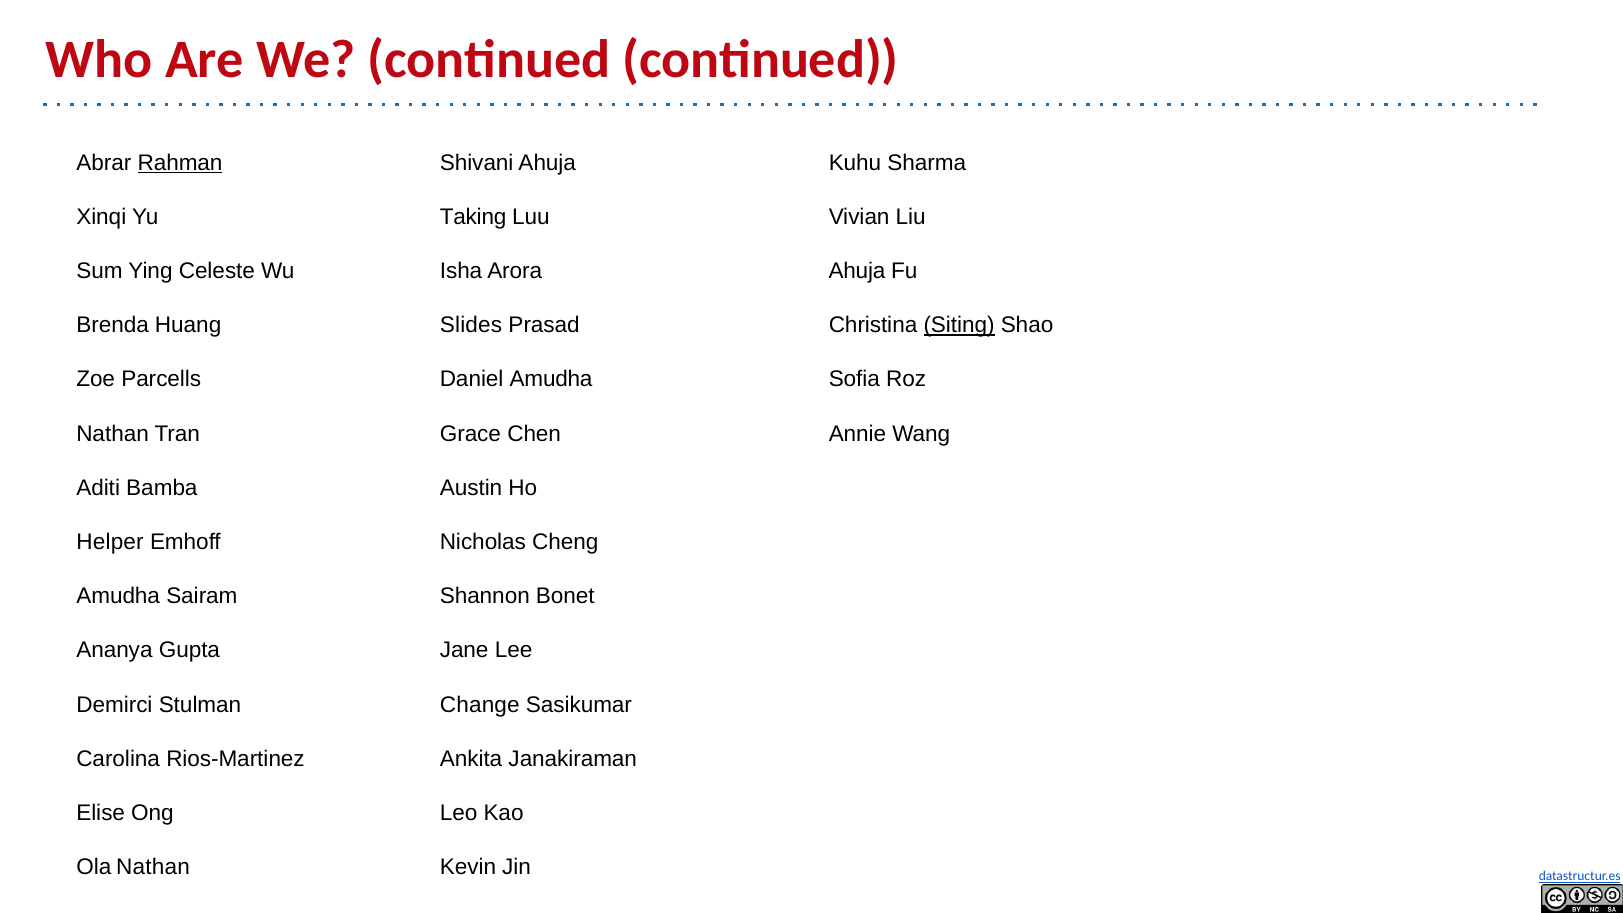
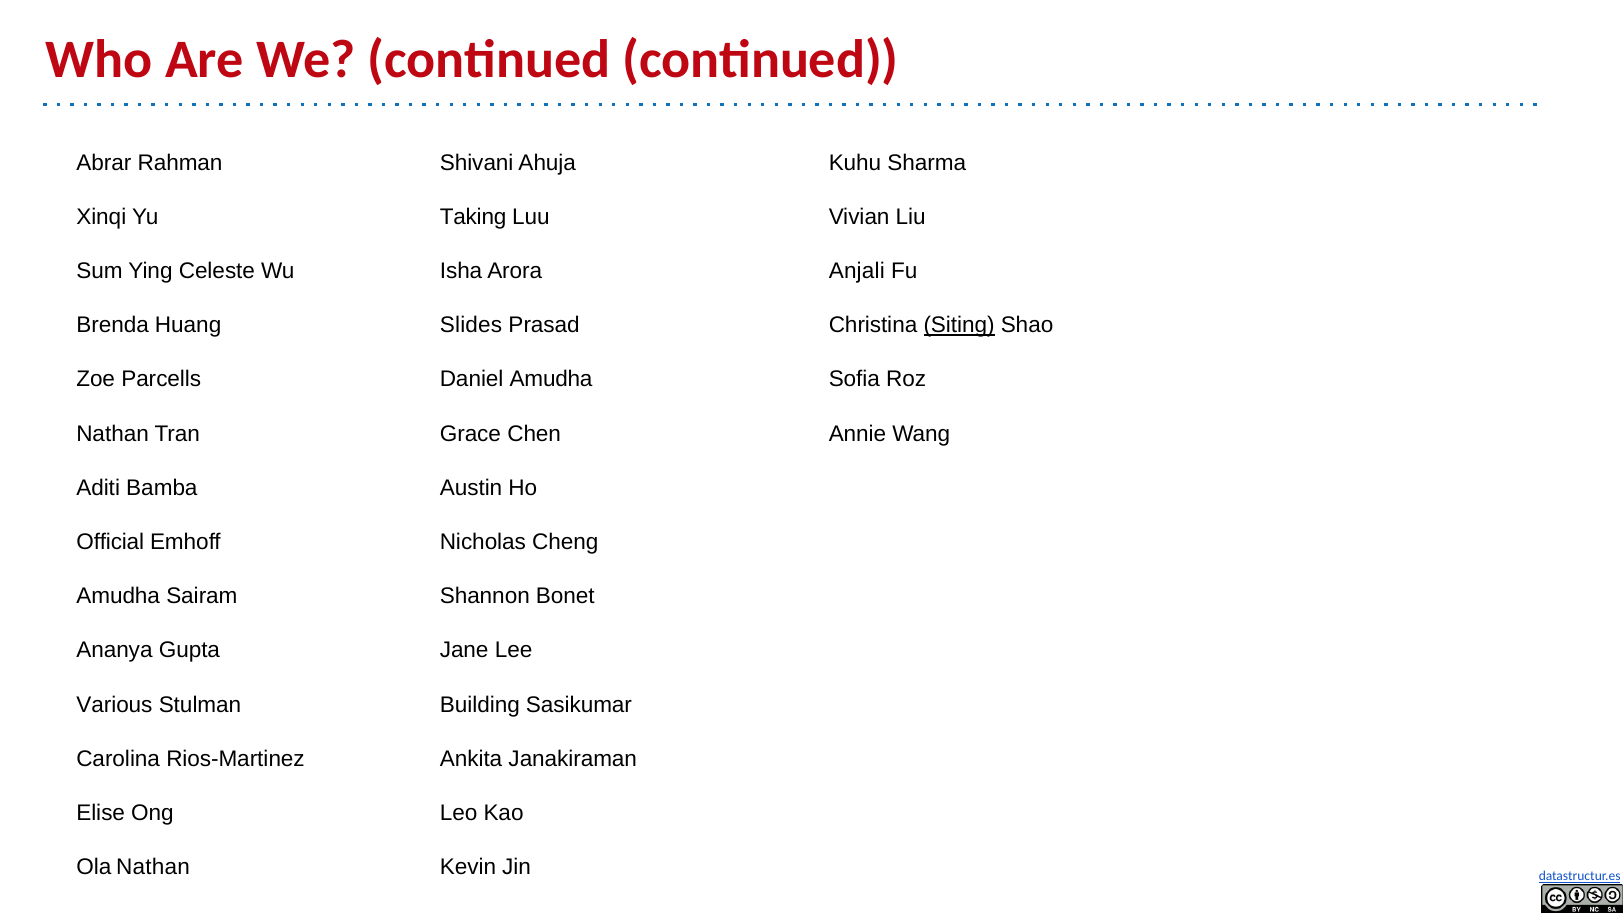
Rahman underline: present -> none (180, 163)
Ahuja: Ahuja -> Anjali (857, 271)
Helper: Helper -> Official (110, 542)
Demirci: Demirci -> Various (114, 705)
Change: Change -> Building (480, 705)
